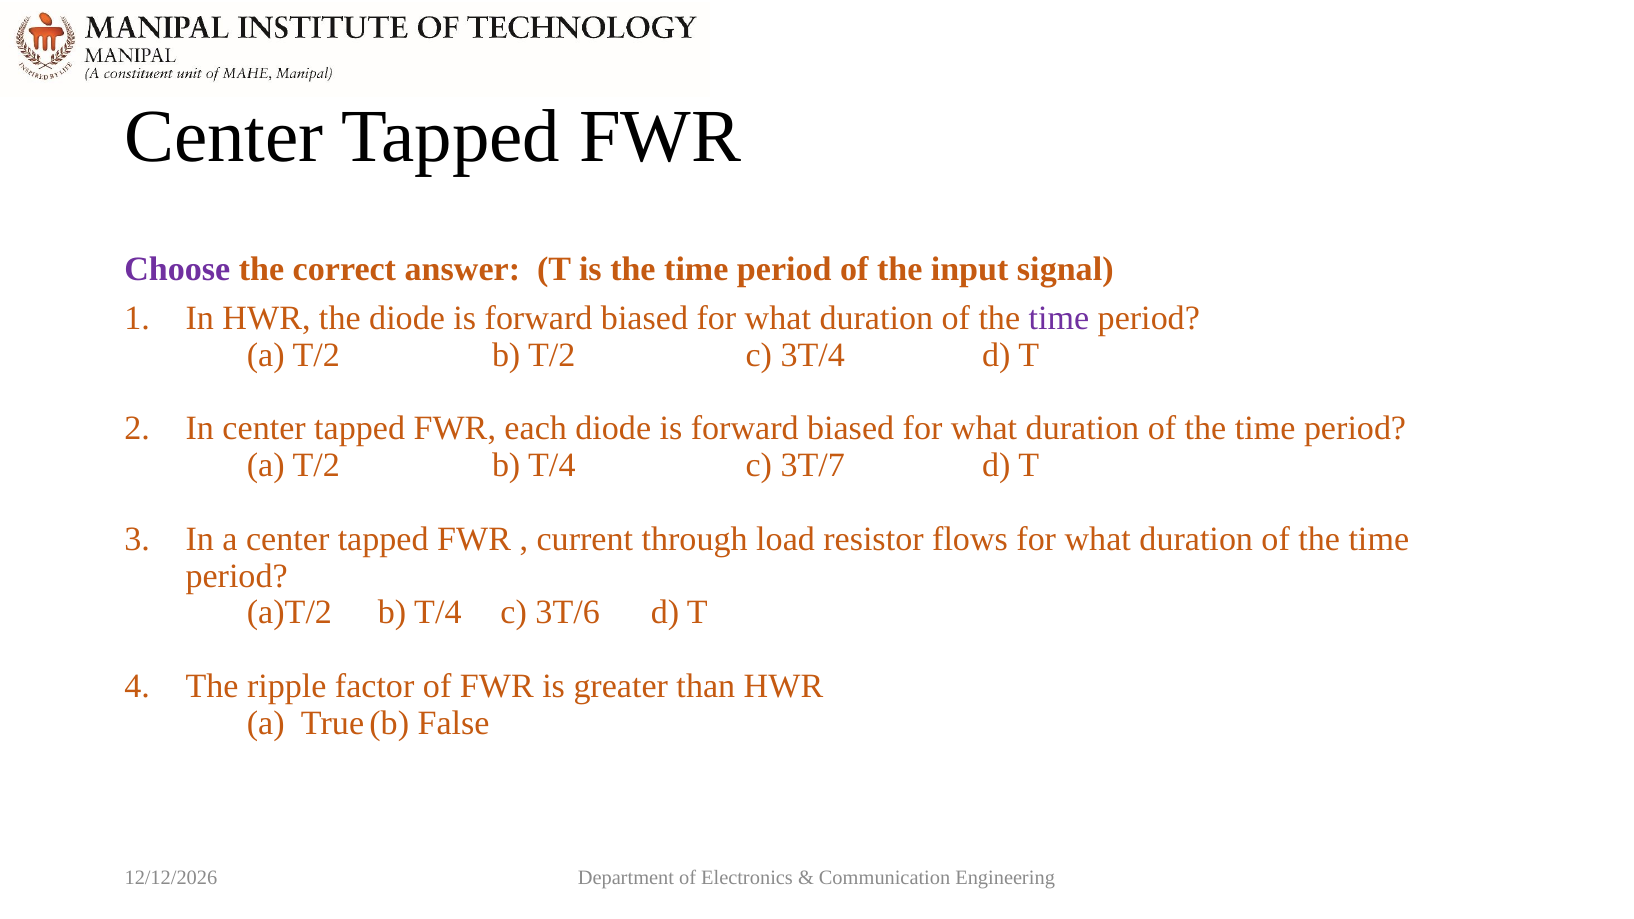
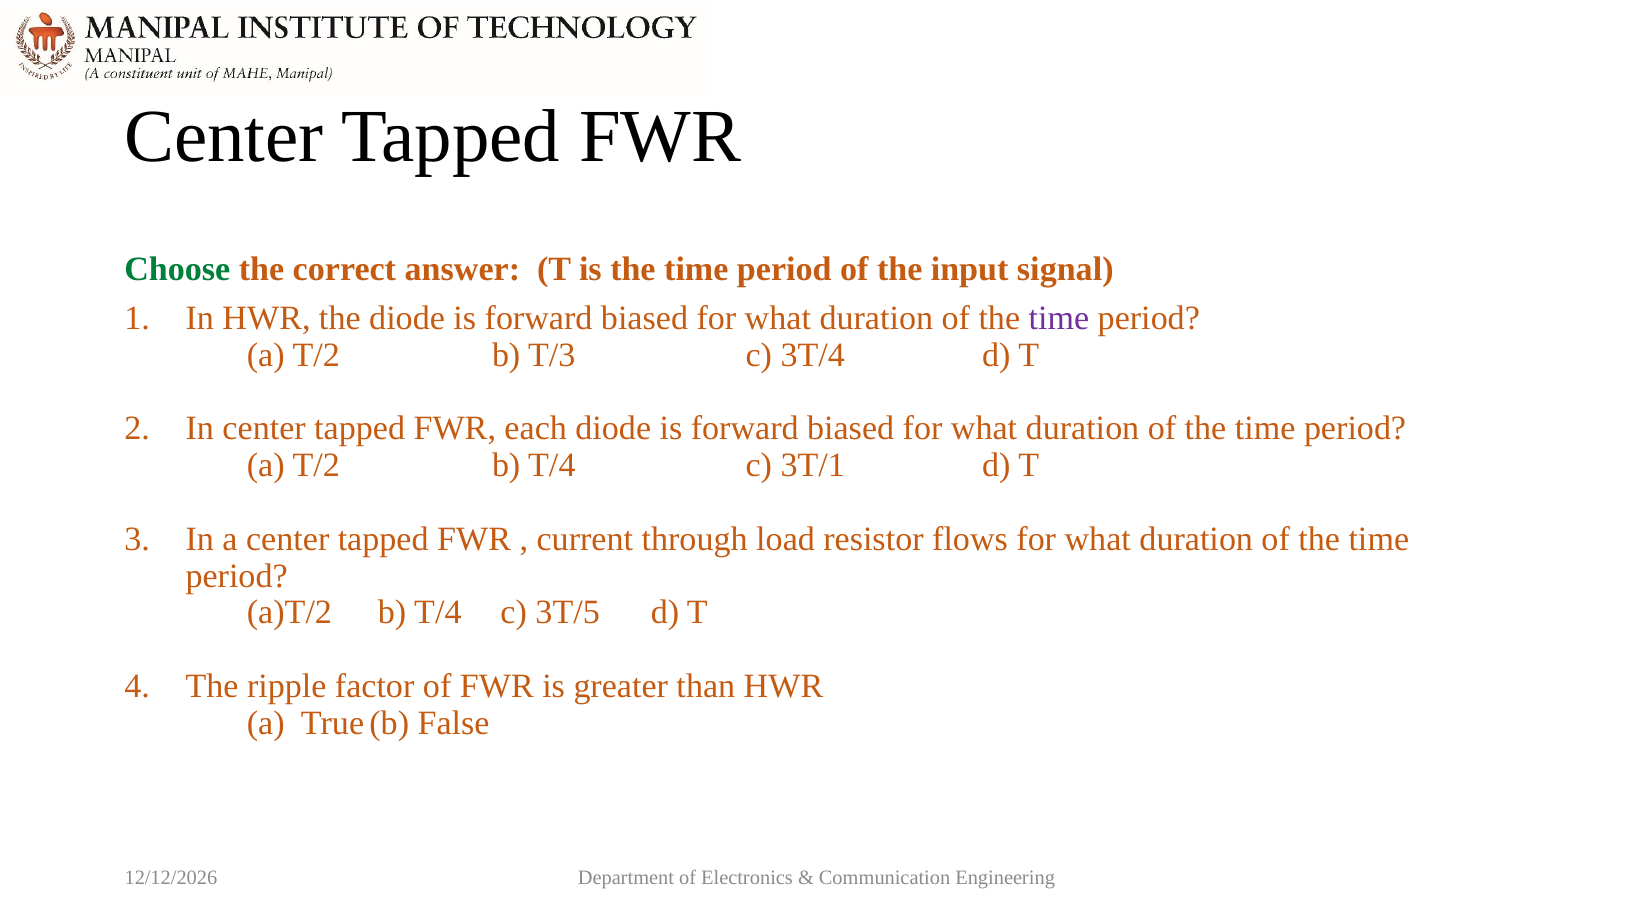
Choose colour: purple -> green (177, 269)
b T/2: T/2 -> T/3 (552, 355)
3T/7: 3T/7 -> 3T/1 (813, 466)
3T/6: 3T/6 -> 3T/5 (568, 613)
